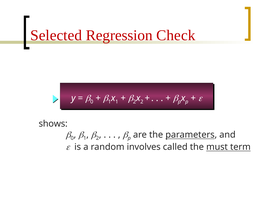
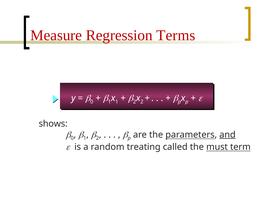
Selected: Selected -> Measure (56, 35)
Check: Check -> Terms (176, 35)
and underline: none -> present (227, 135)
involves: involves -> treating (144, 147)
